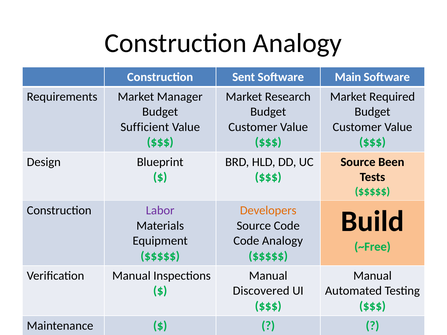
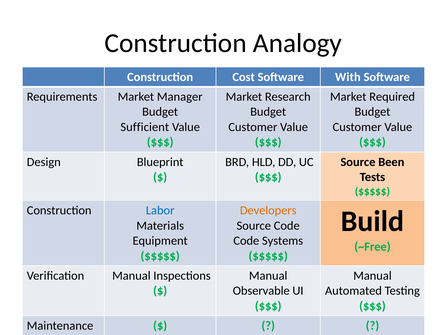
Sent: Sent -> Cost (244, 77)
Main: Main -> With (348, 77)
Labor colour: purple -> blue (160, 211)
Code Analogy: Analogy -> Systems (283, 241)
Discovered: Discovered -> Observable (261, 291)
